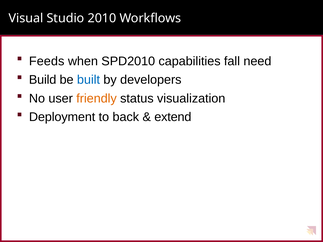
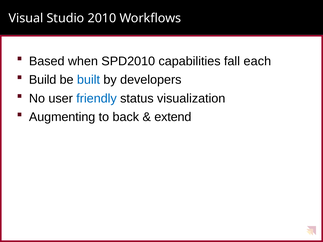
Feeds: Feeds -> Based (47, 61)
need: need -> each (257, 61)
friendly colour: orange -> blue (97, 99)
Deployment: Deployment -> Augmenting (62, 117)
